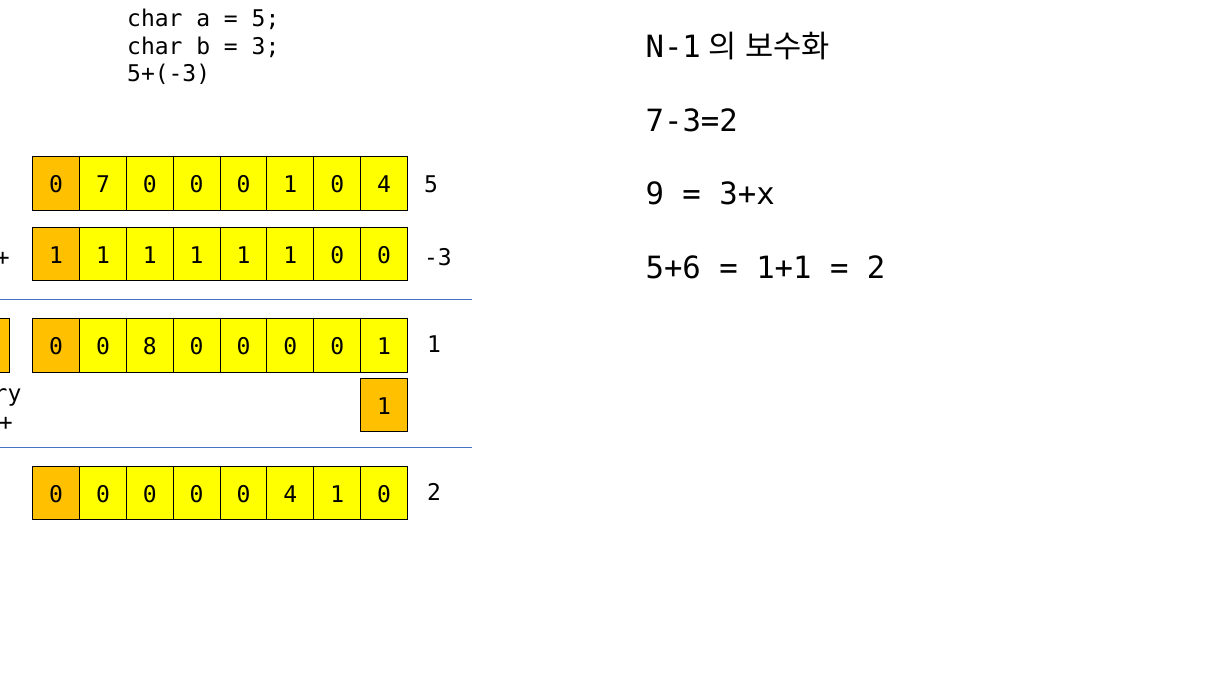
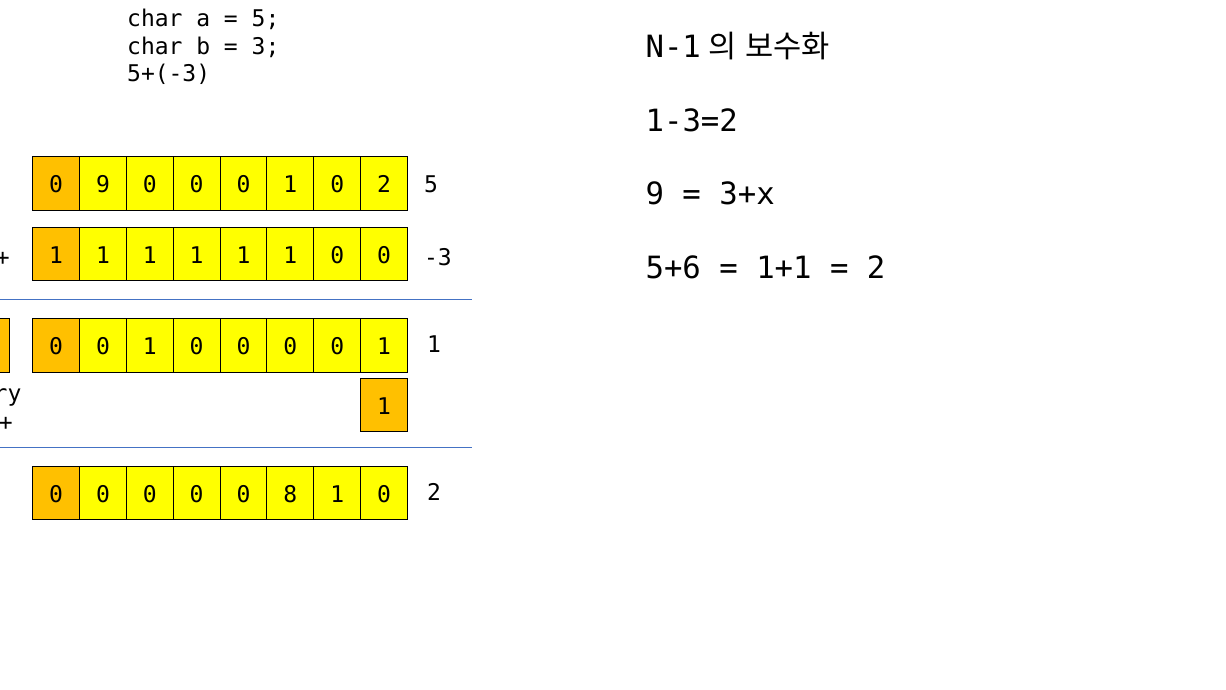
7-3=2: 7-3=2 -> 1-3=2 (692, 121)
0 7: 7 -> 9 (103, 185)
0 1 0 4: 4 -> 2 (384, 185)
8: 8 -> 1 (150, 347)
0 0 4: 4 -> 8 (290, 494)
